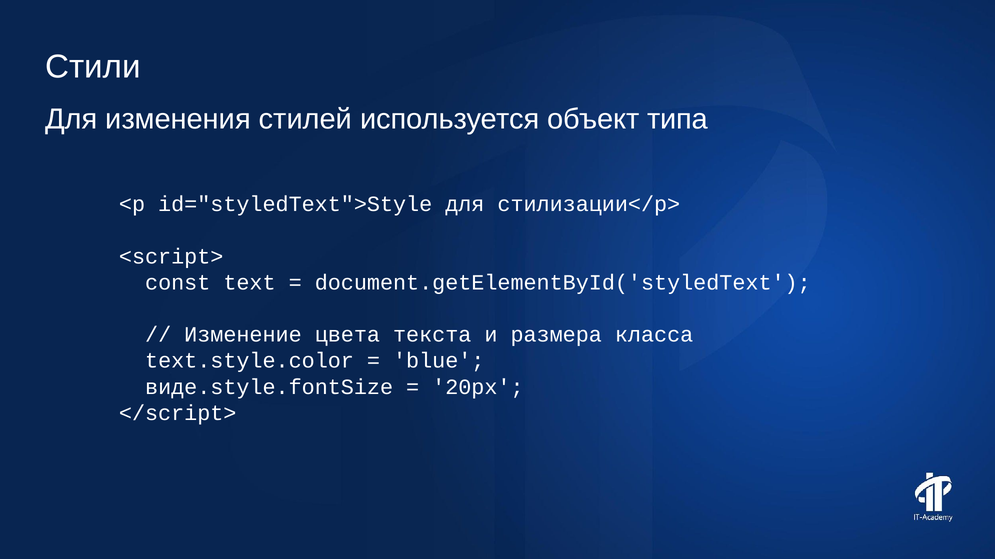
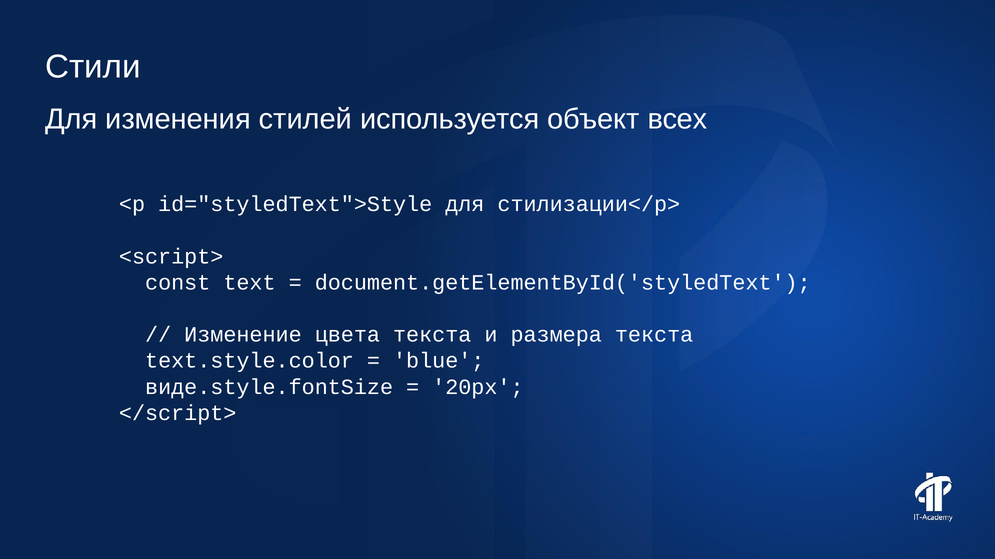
типа: типа -> всех (677, 119)
размера класса: класса -> текста (654, 335)
